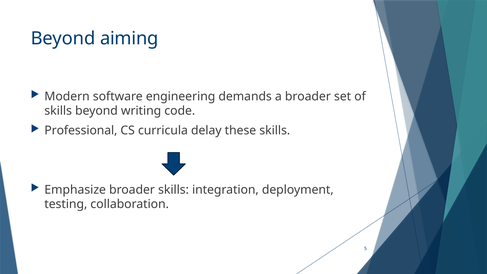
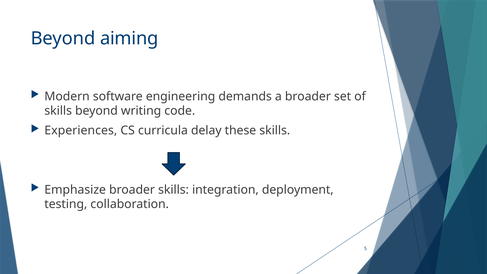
Professional: Professional -> Experiences (81, 131)
